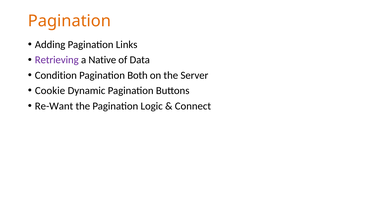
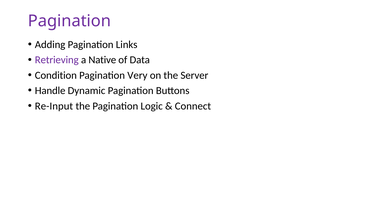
Pagination colour: orange -> purple (70, 21)
Both: Both -> Very (137, 75)
Cookie: Cookie -> Handle (50, 91)
Re-Want: Re-Want -> Re-Input (54, 106)
